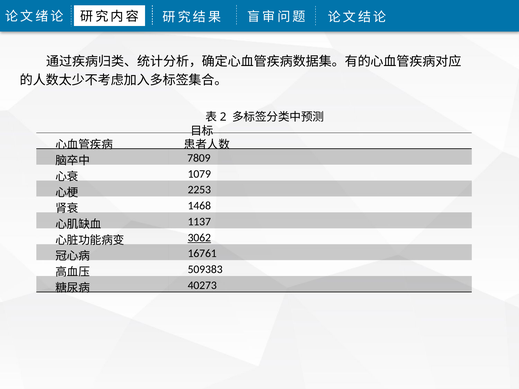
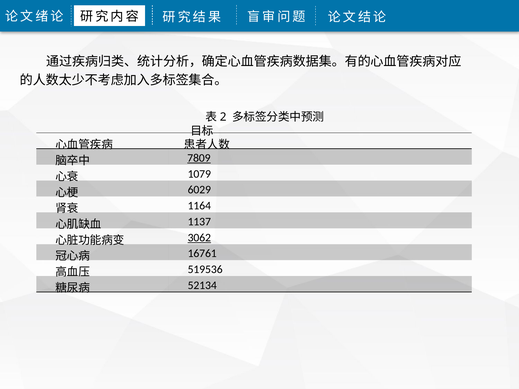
7809 underline: none -> present (199, 158)
2253: 2253 -> 6029 (199, 190)
1468: 1468 -> 1164 (199, 206)
509383: 509383 -> 519536 (205, 270)
40273: 40273 -> 52134 (202, 285)
